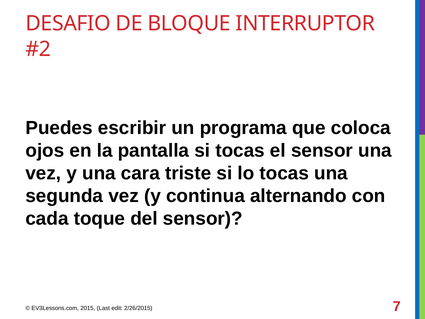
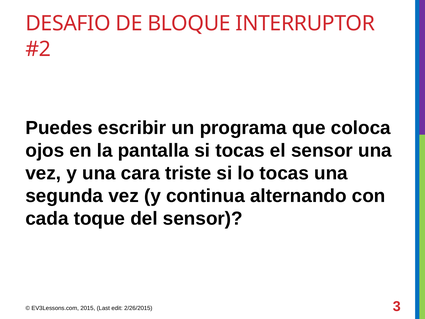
7: 7 -> 3 (397, 306)
